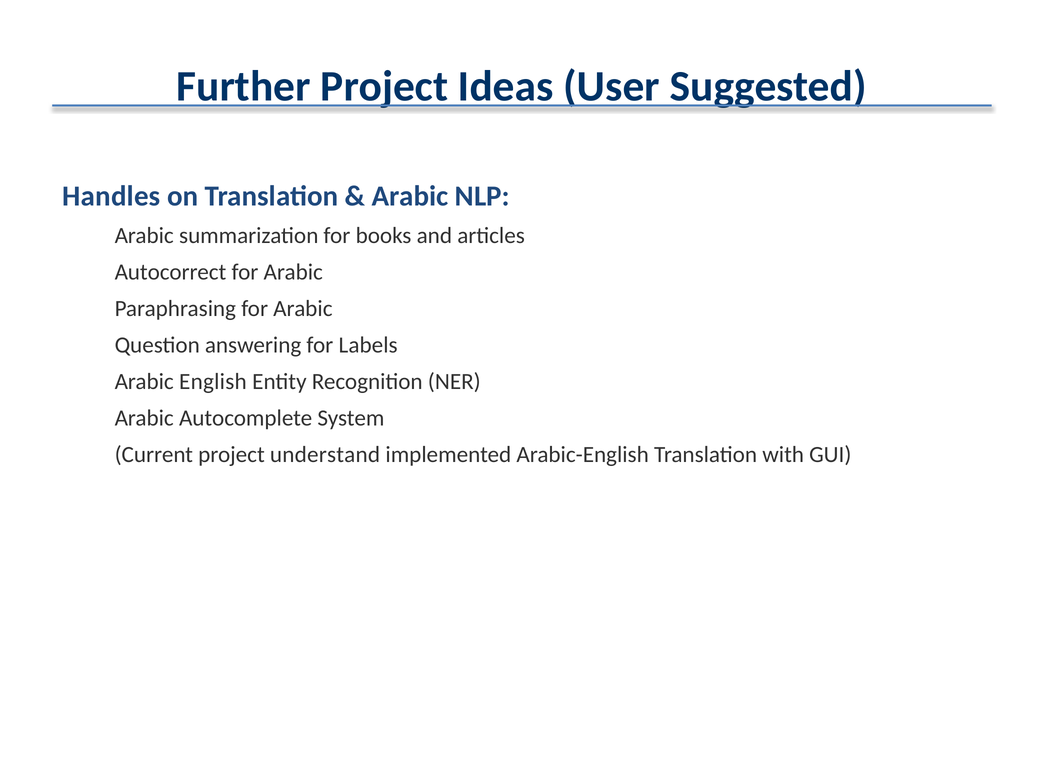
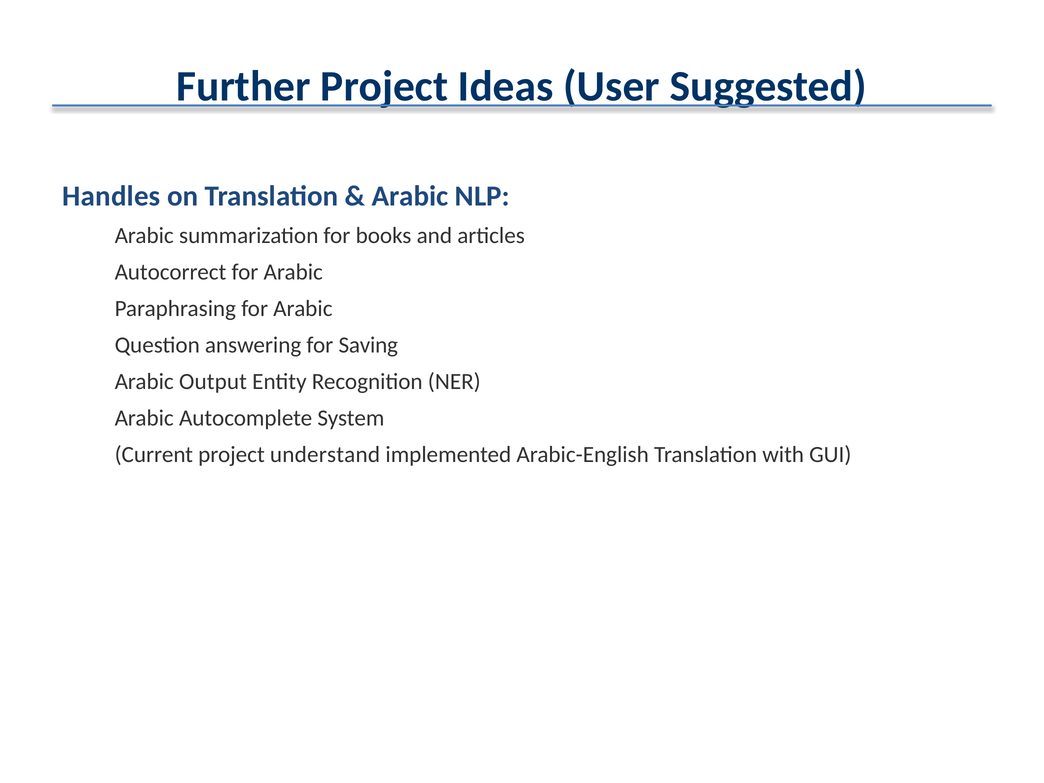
Labels: Labels -> Saving (368, 345)
English: English -> Output (213, 382)
